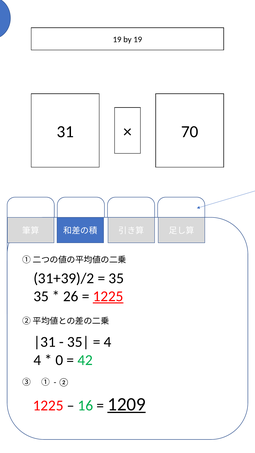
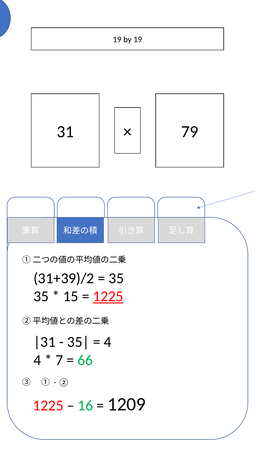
70: 70 -> 79 (190, 132)
26: 26 -> 15 (71, 297)
0: 0 -> 7 (59, 360)
42: 42 -> 66 (85, 360)
1209 underline: present -> none (127, 405)
